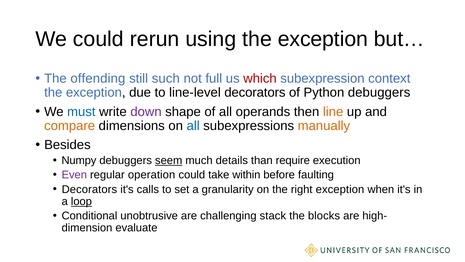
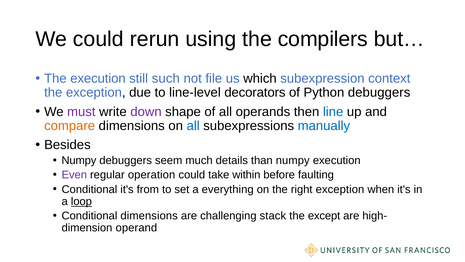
using the exception: exception -> compilers (323, 39)
The offending: offending -> execution (98, 78)
full: full -> file (214, 78)
which colour: red -> black (260, 78)
must colour: blue -> purple (81, 111)
line colour: orange -> blue (333, 111)
manually colour: orange -> blue (324, 126)
seem underline: present -> none (169, 160)
than require: require -> numpy (293, 160)
Decorators: Decorators -> Conditional (89, 189)
calls: calls -> from (148, 189)
granularity: granularity -> everything (228, 189)
Conditional unobtrusive: unobtrusive -> dimensions (149, 216)
blocks: blocks -> except (324, 216)
evaluate: evaluate -> operand (136, 228)
